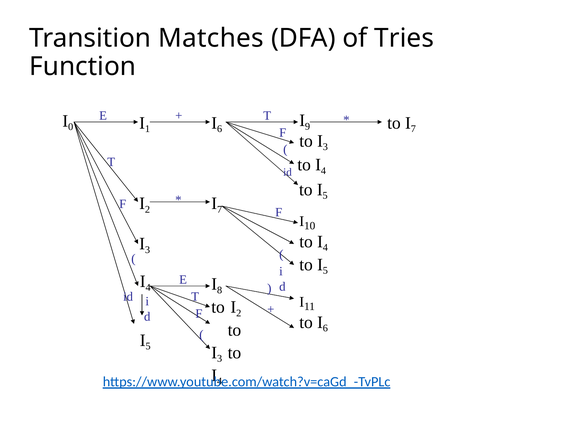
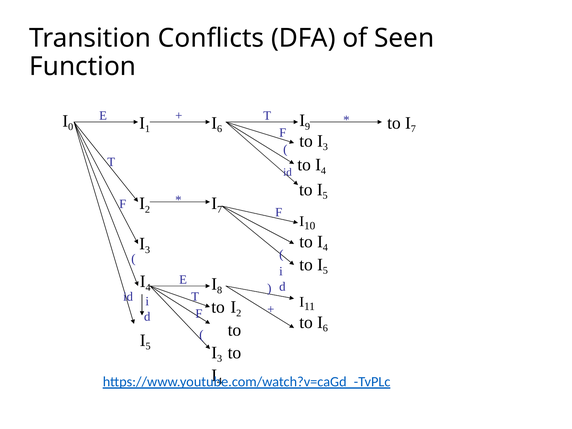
Matches: Matches -> Conflicts (211, 38)
Tries: Tries -> Seen (404, 38)
